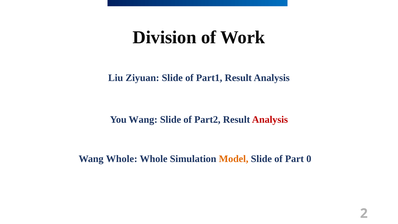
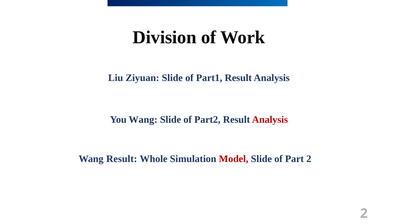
Wang Whole: Whole -> Result (122, 159)
Model colour: orange -> red (234, 159)
Part 0: 0 -> 2 (309, 159)
